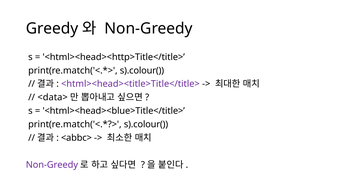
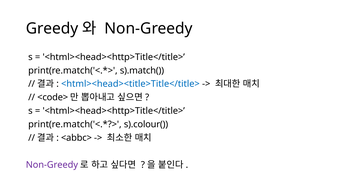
s).colour(: s).colour( -> s).match( (142, 70)
<html><head><title>Title</title> colour: purple -> blue (130, 84)
<data>: <data> -> <code> (53, 97)
<html><head><blue>Title</title>: <html><head><blue>Title</title> -> <html><head><http>Title</title> (114, 111)
